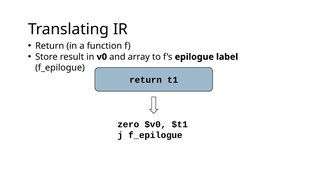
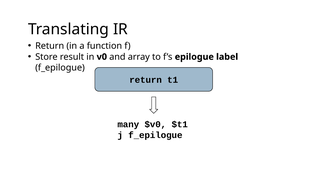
zero: zero -> many (128, 125)
